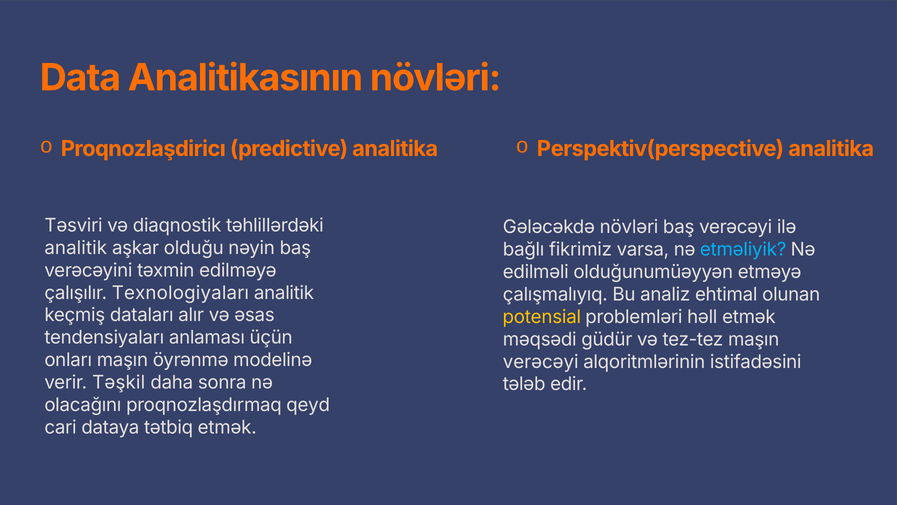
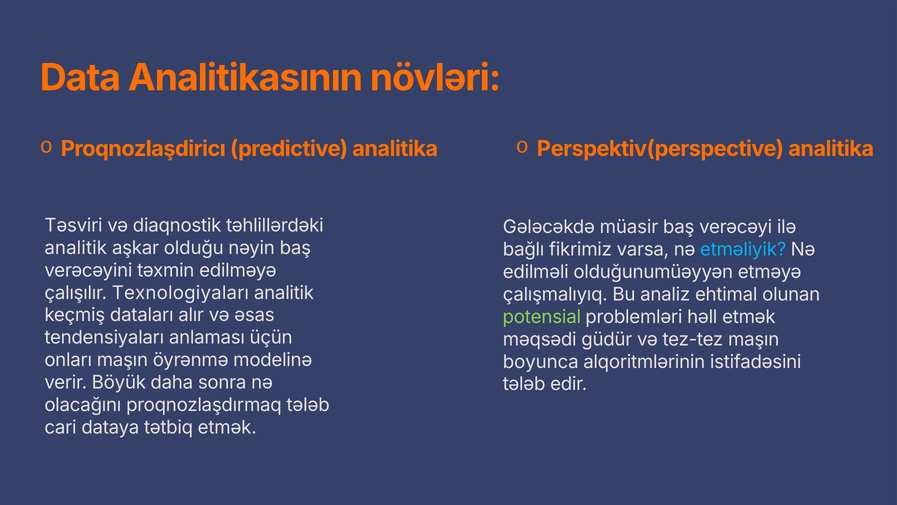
Gələcəkdə növləri: növləri -> müasir (629, 227)
potensial colour: yellow -> light green (542, 317)
verəcəyi: verəcəyi -> boyunca (541, 362)
Təşkil: Təşkil -> Böyük (119, 382)
proqnozlaşdırmaq qeyd: qeyd -> tələb (308, 405)
